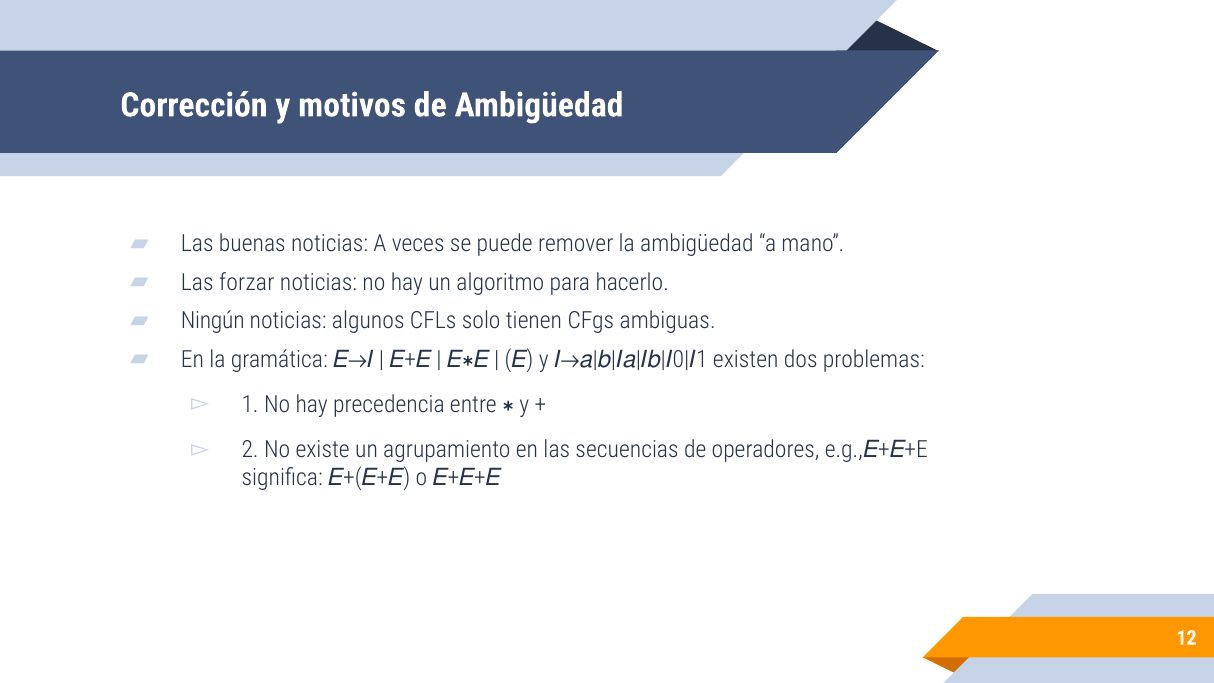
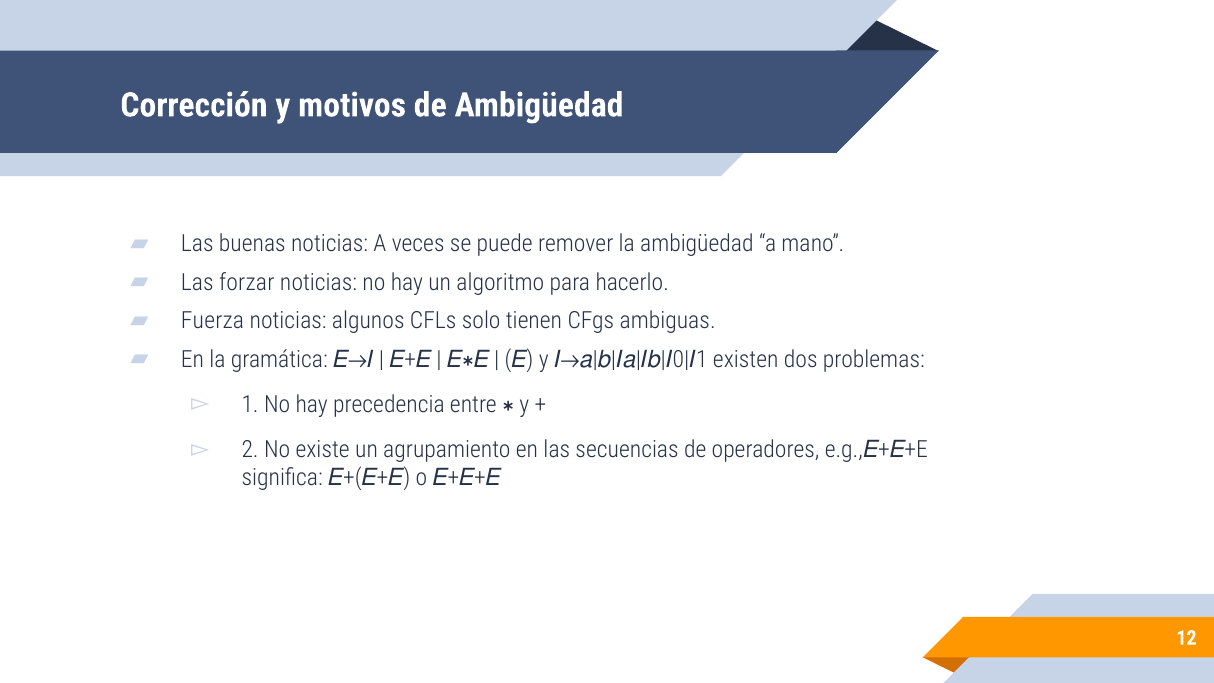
Ningún: Ningún -> Fuerza (213, 321)
